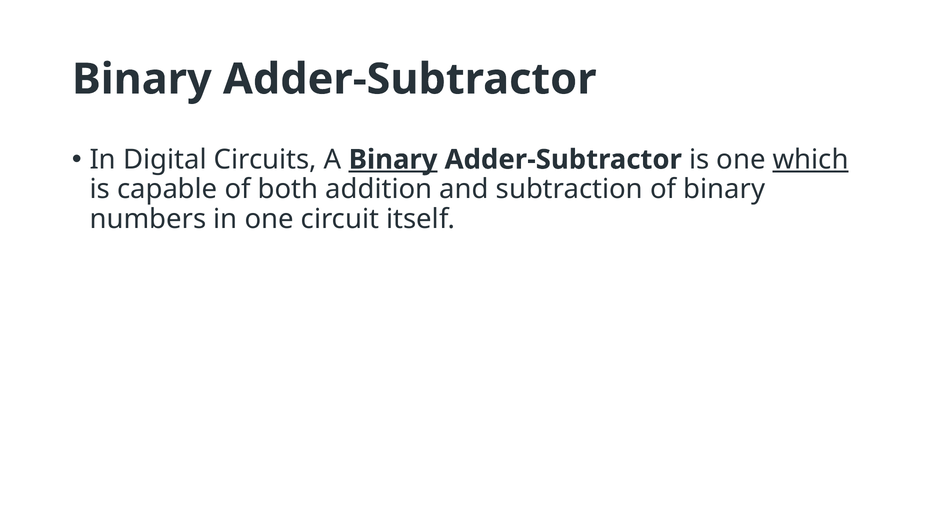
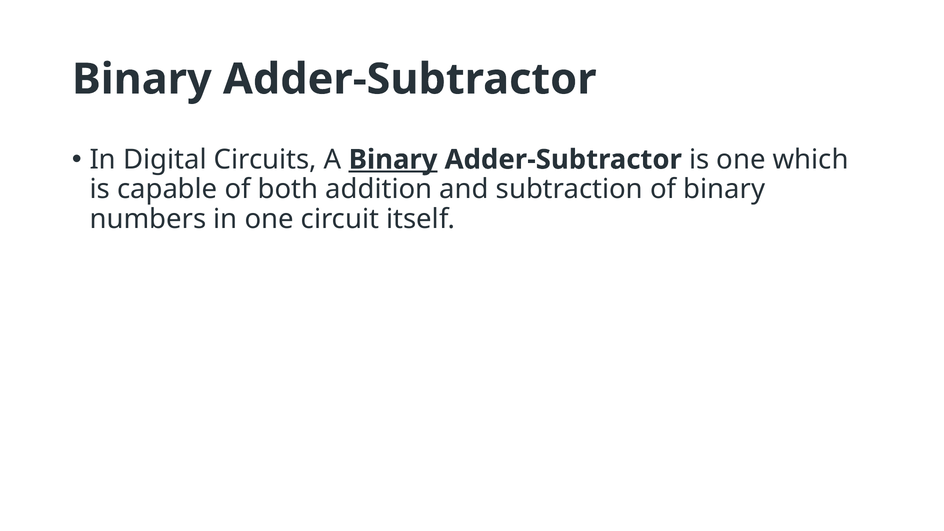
which underline: present -> none (811, 160)
